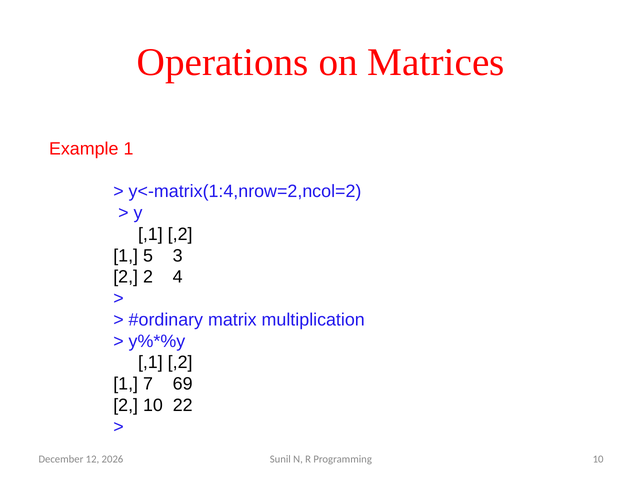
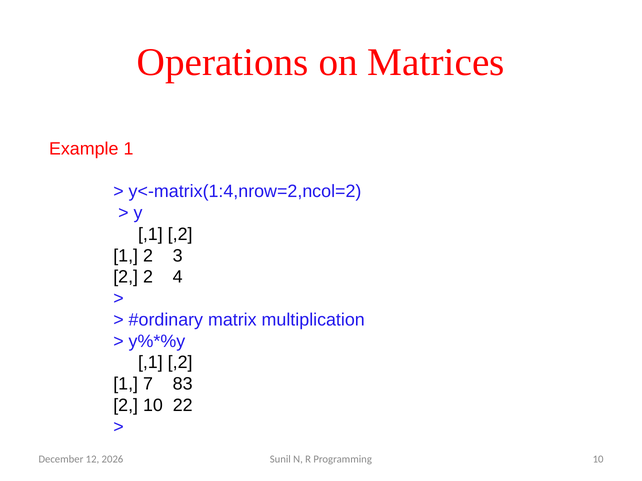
1 5: 5 -> 2 (148, 256)
69: 69 -> 83 (183, 384)
